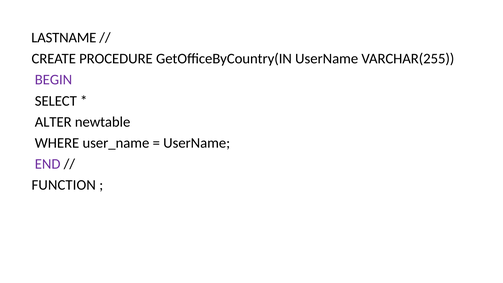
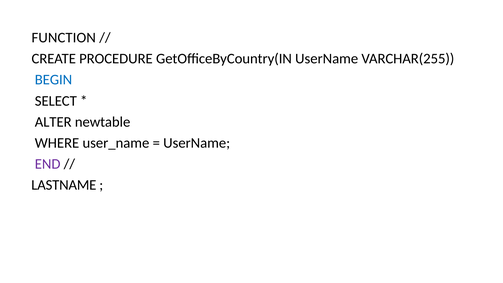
LASTNAME: LASTNAME -> FUNCTION (64, 38)
BEGIN colour: purple -> blue (53, 80)
FUNCTION: FUNCTION -> LASTNAME (64, 185)
